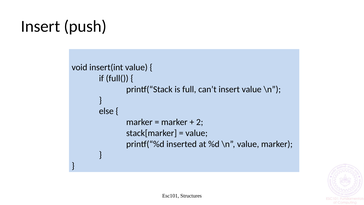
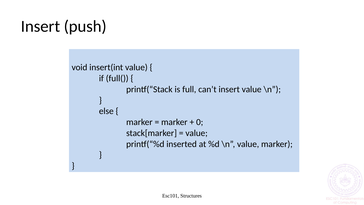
2: 2 -> 0 (200, 122)
